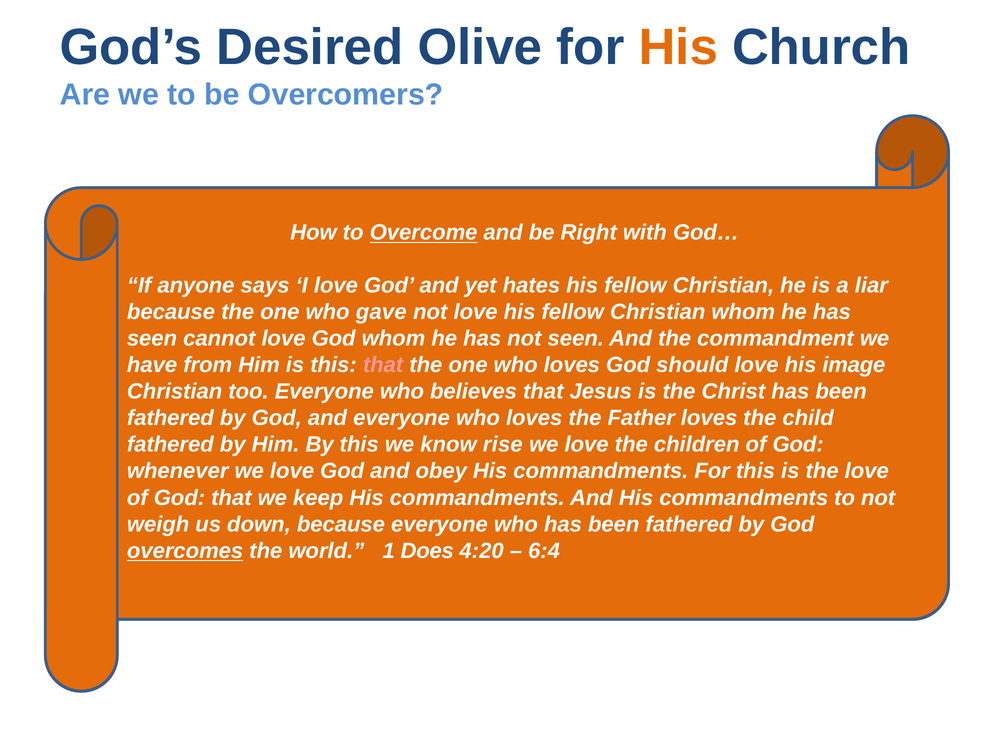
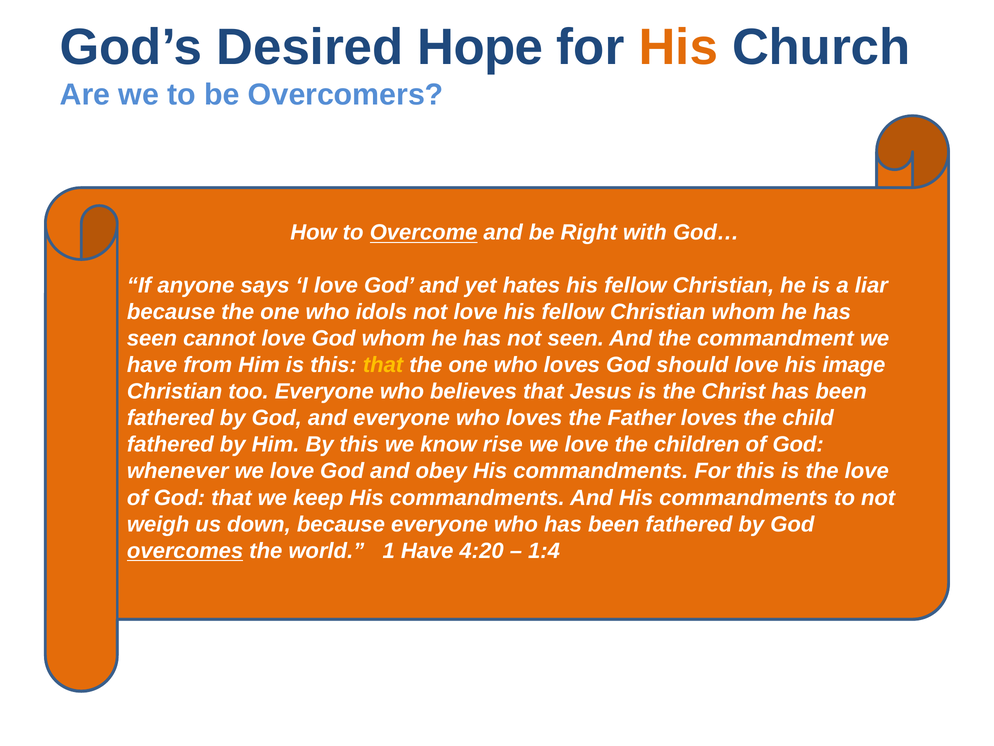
Olive: Olive -> Hope (480, 47)
gave: gave -> idols (381, 312)
that colour: pink -> yellow (383, 365)
Does: Does -> Have (427, 550)
6:4: 6:4 -> 1:4 (544, 550)
